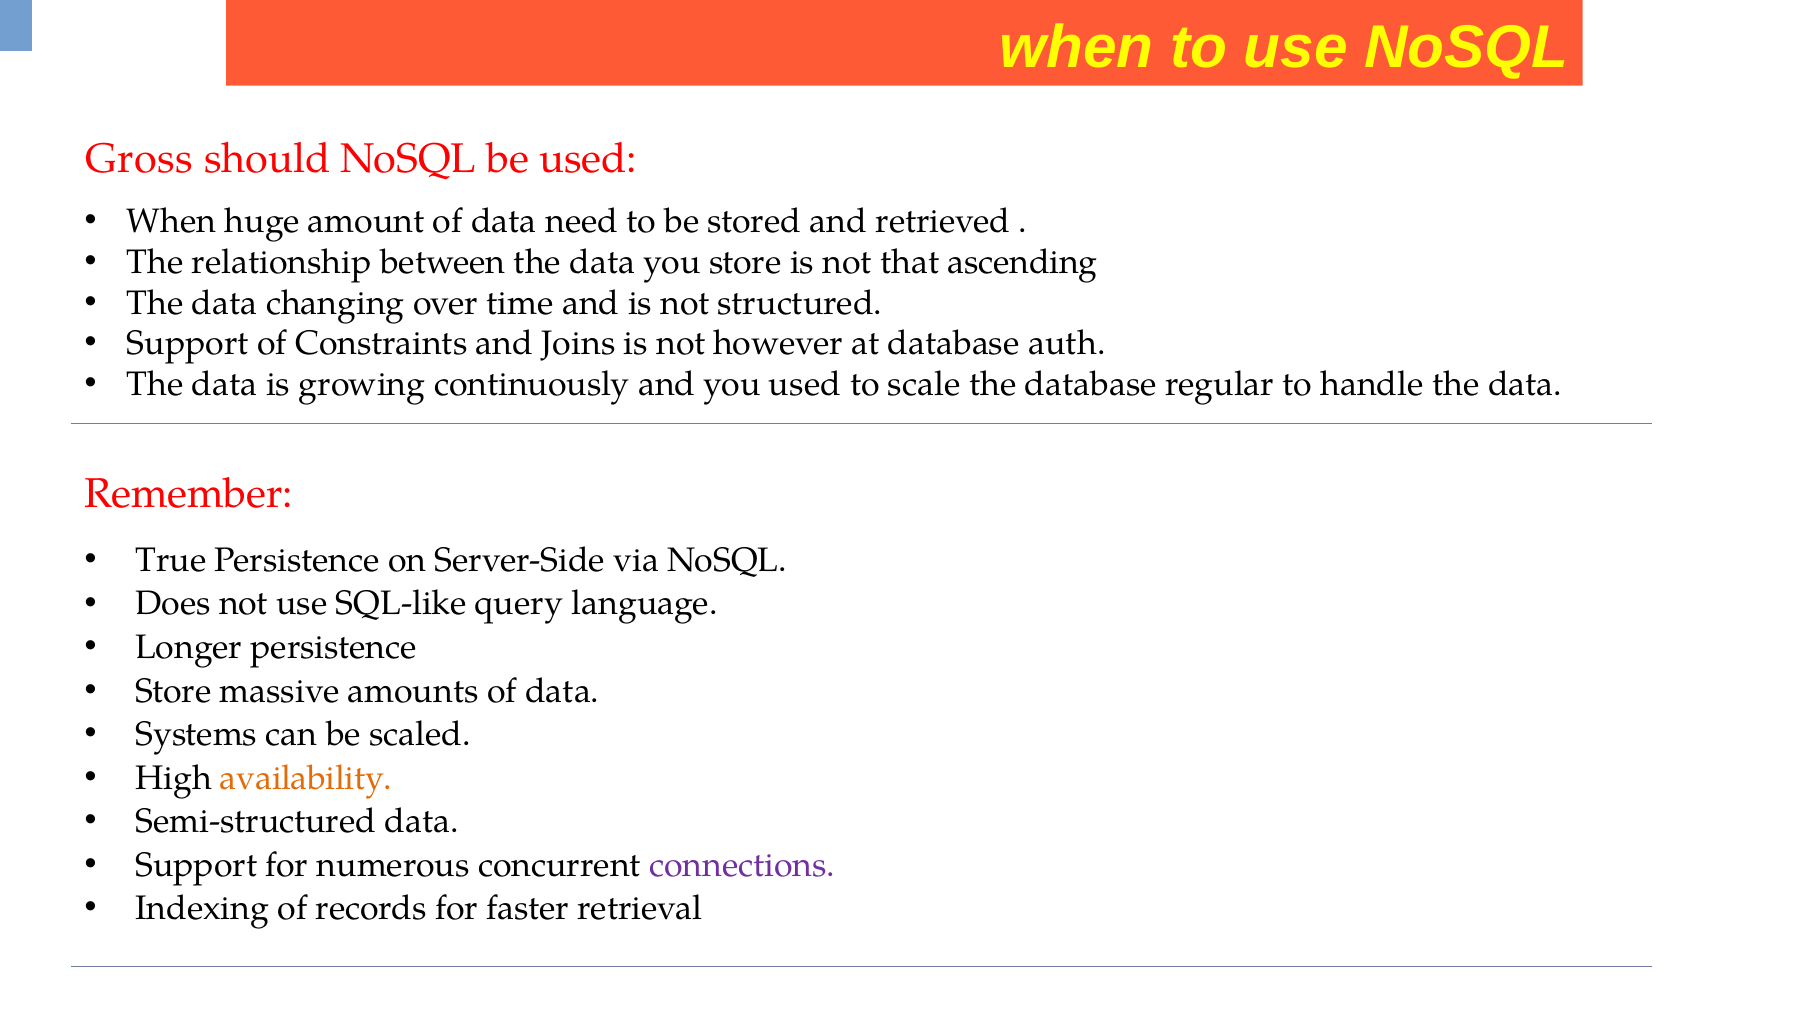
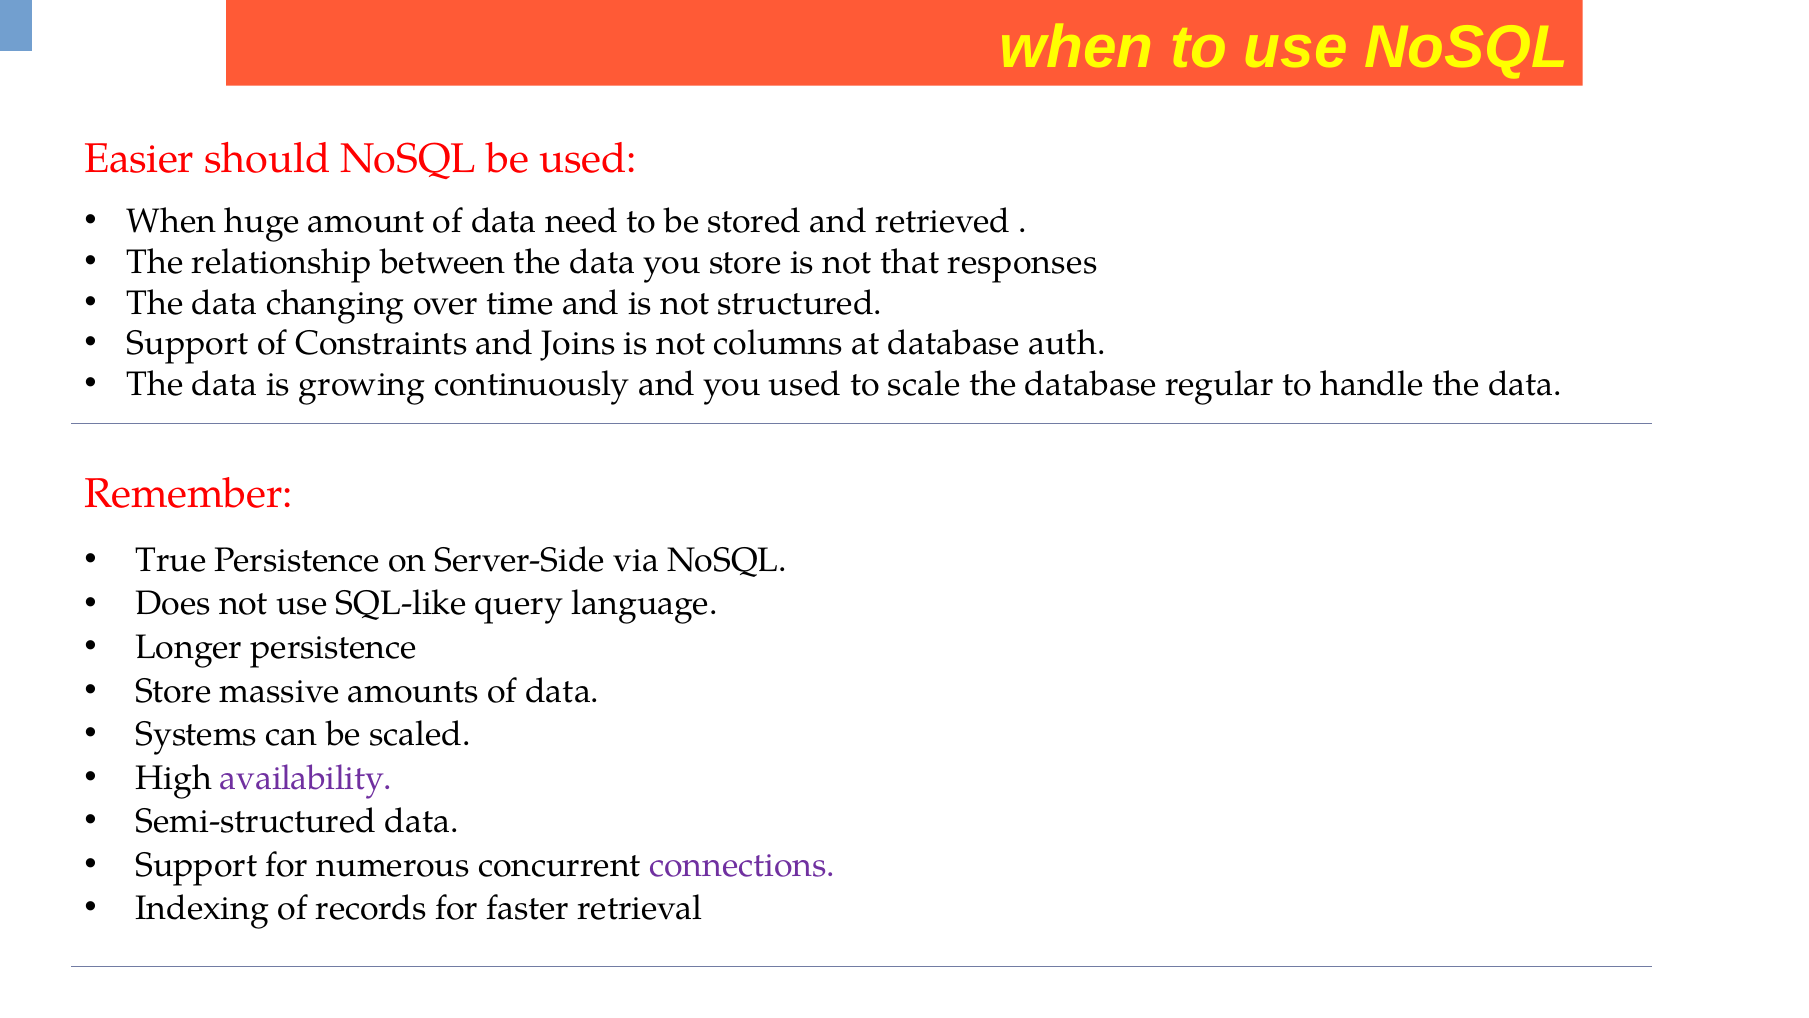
Gross: Gross -> Easier (139, 159)
ascending: ascending -> responses (1023, 262)
however: however -> columns (778, 343)
availability colour: orange -> purple (306, 778)
